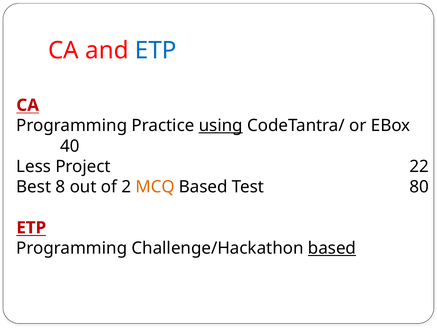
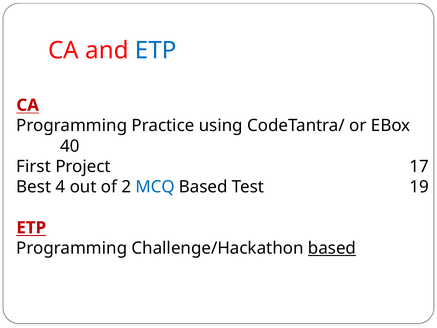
using underline: present -> none (221, 126)
Less: Less -> First (34, 166)
22: 22 -> 17 (419, 166)
8: 8 -> 4 (60, 187)
MCQ colour: orange -> blue (155, 187)
80: 80 -> 19 (419, 187)
